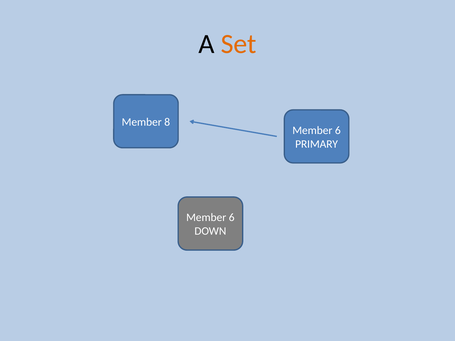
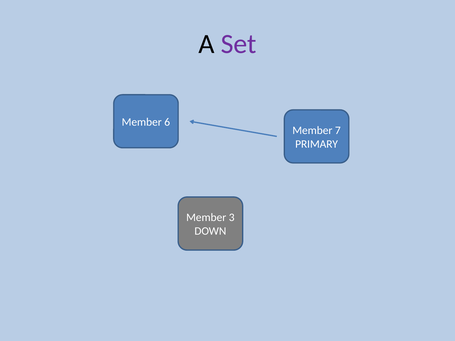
Set colour: orange -> purple (239, 44)
8: 8 -> 6 (167, 122)
6: 6 -> 7 (338, 130)
6: 6 -> 3 (232, 218)
